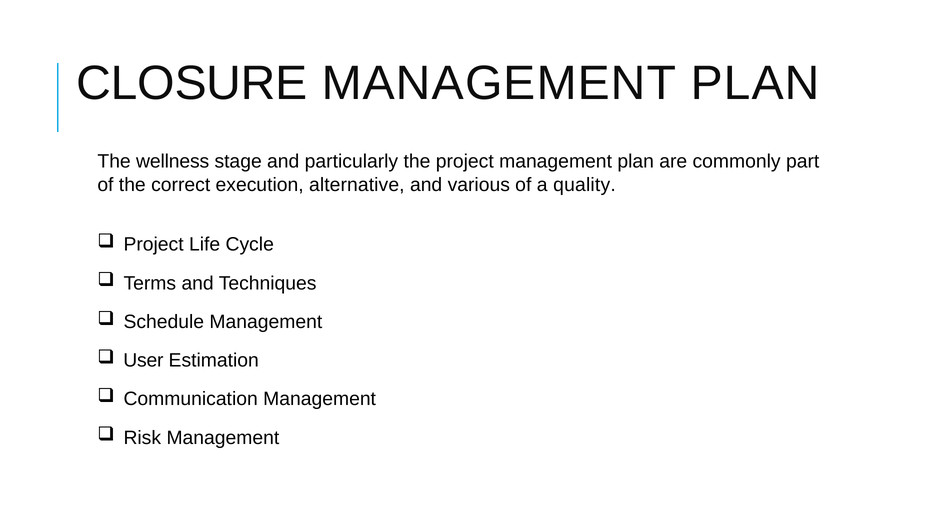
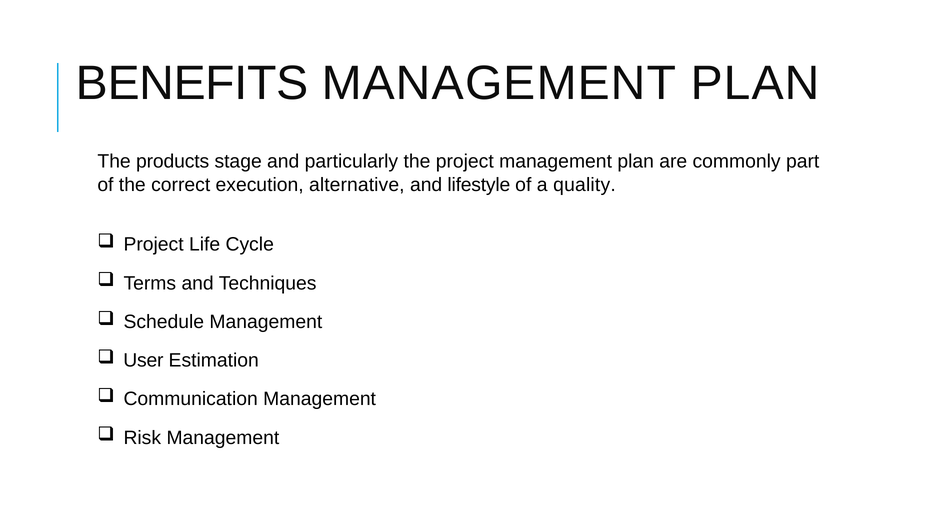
CLOSURE: CLOSURE -> BENEFITS (192, 84)
wellness: wellness -> products (173, 162)
various: various -> lifestyle (479, 185)
